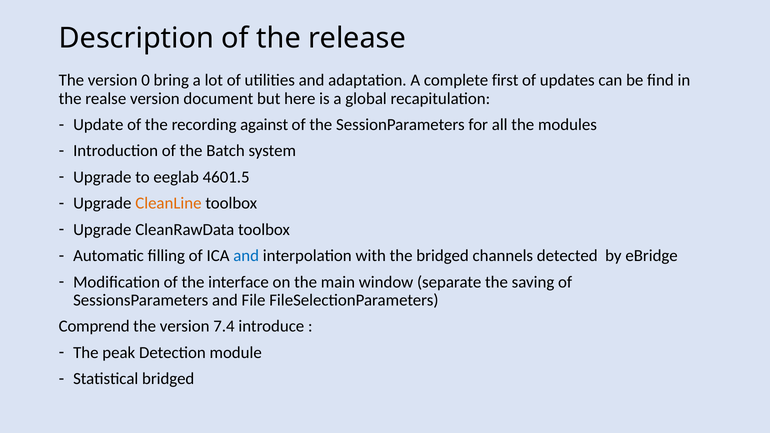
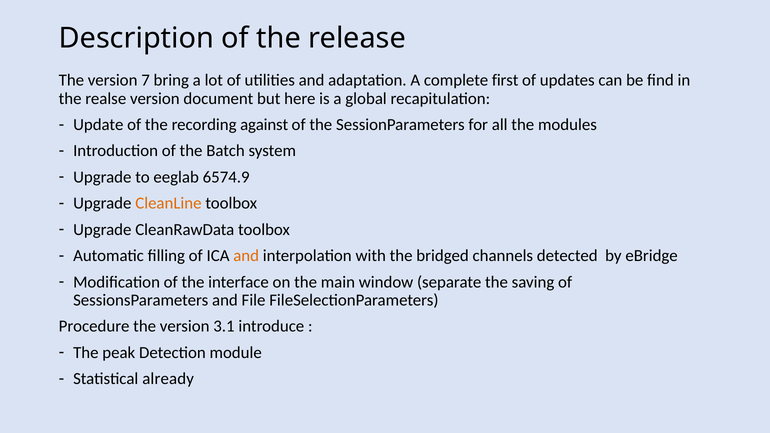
0: 0 -> 7 (146, 80)
4601.5: 4601.5 -> 6574.9 (226, 177)
and colour: blue -> orange (246, 256)
Comprend: Comprend -> Procedure (94, 326)
7.4: 7.4 -> 3.1 (224, 326)
Statistical bridged: bridged -> already (168, 379)
